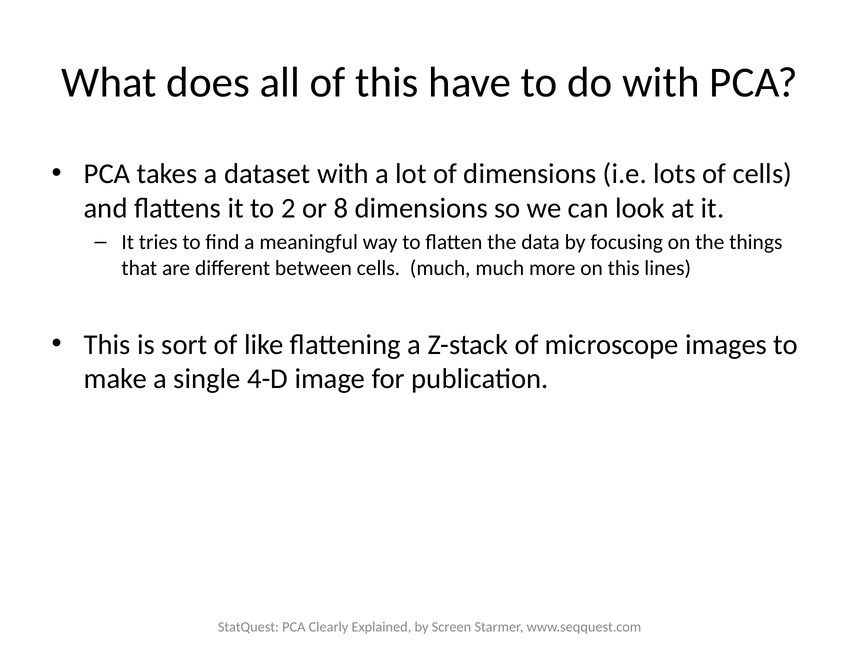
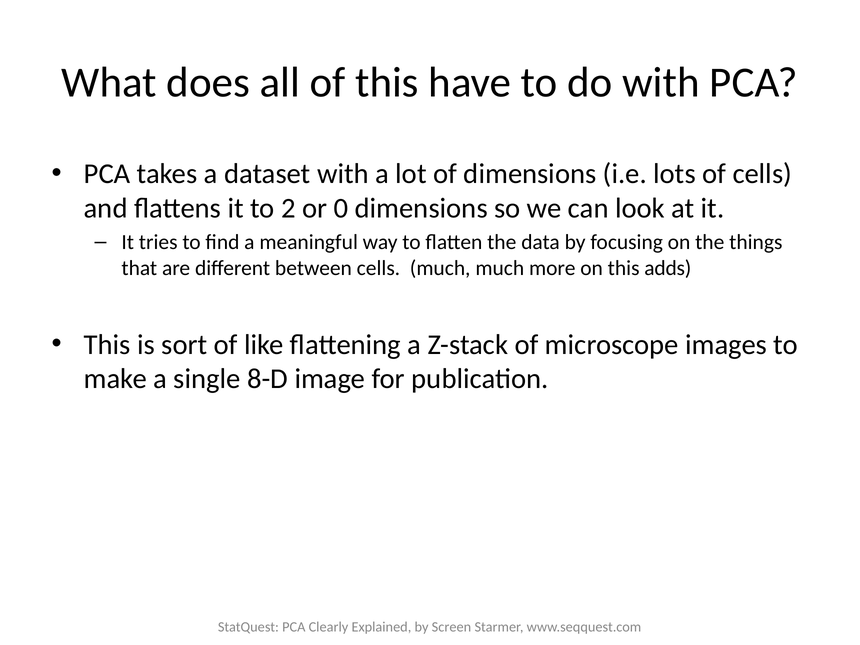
8: 8 -> 0 (341, 208)
lines: lines -> adds (668, 268)
4-D: 4-D -> 8-D (268, 379)
